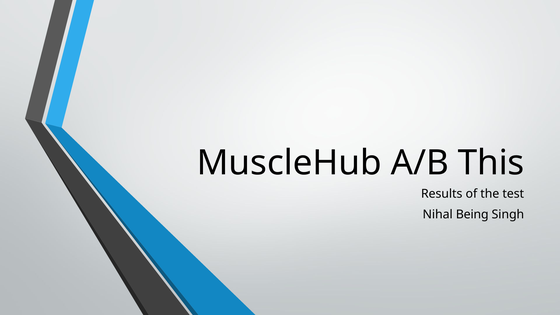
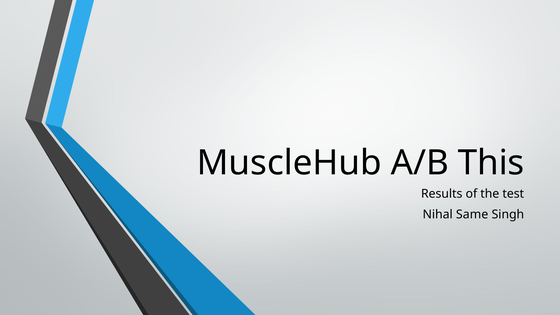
Being: Being -> Same (472, 215)
